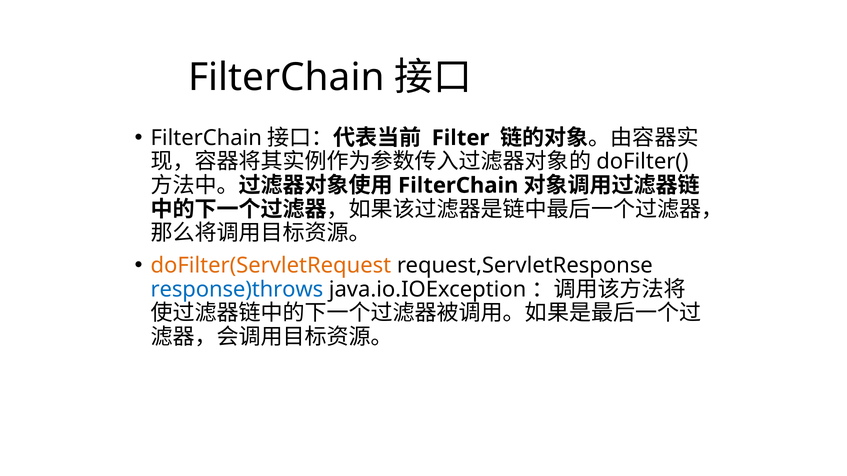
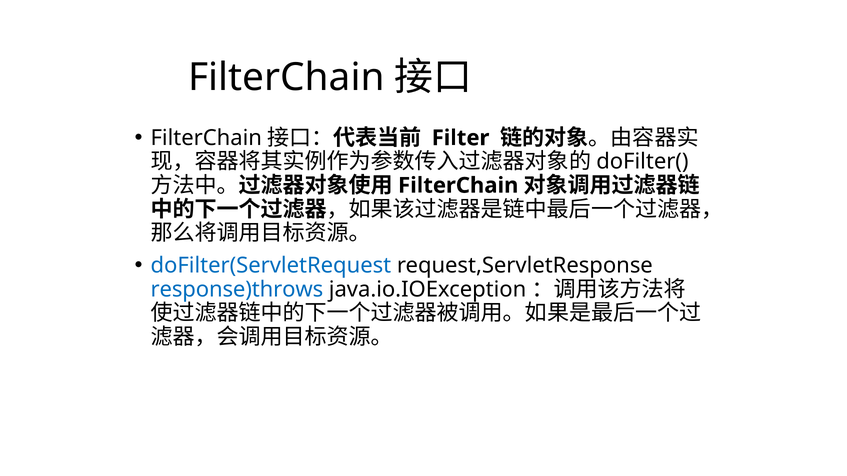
doFilter(ServletRequest colour: orange -> blue (271, 266)
